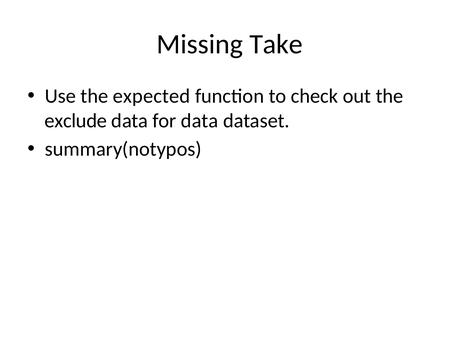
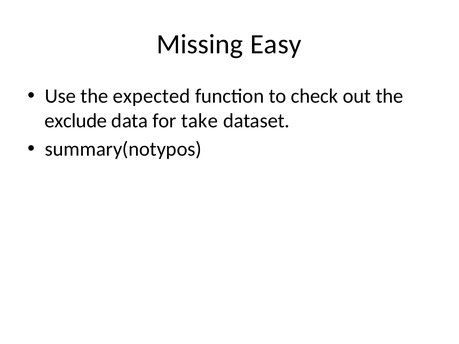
Take: Take -> Easy (276, 44)
for data: data -> take (200, 121)
